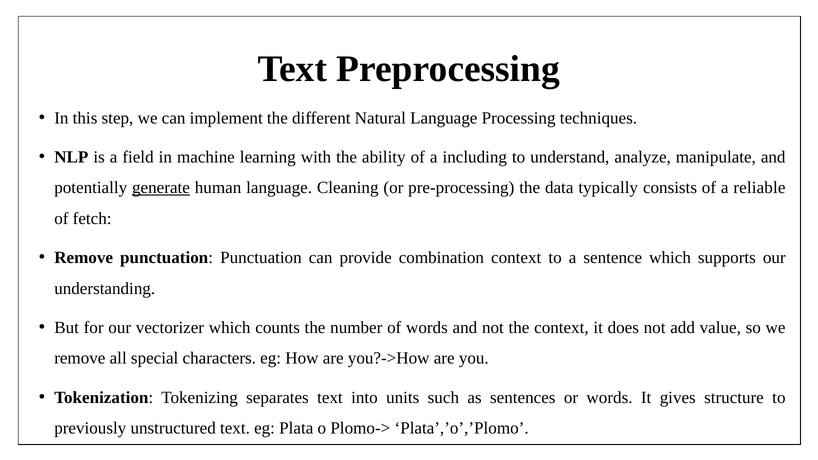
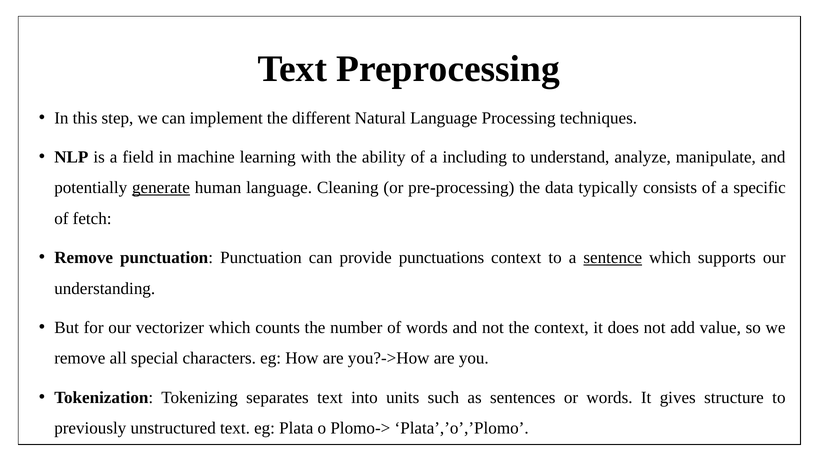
reliable: reliable -> specific (760, 188)
combination: combination -> punctuations (441, 258)
sentence underline: none -> present (613, 258)
